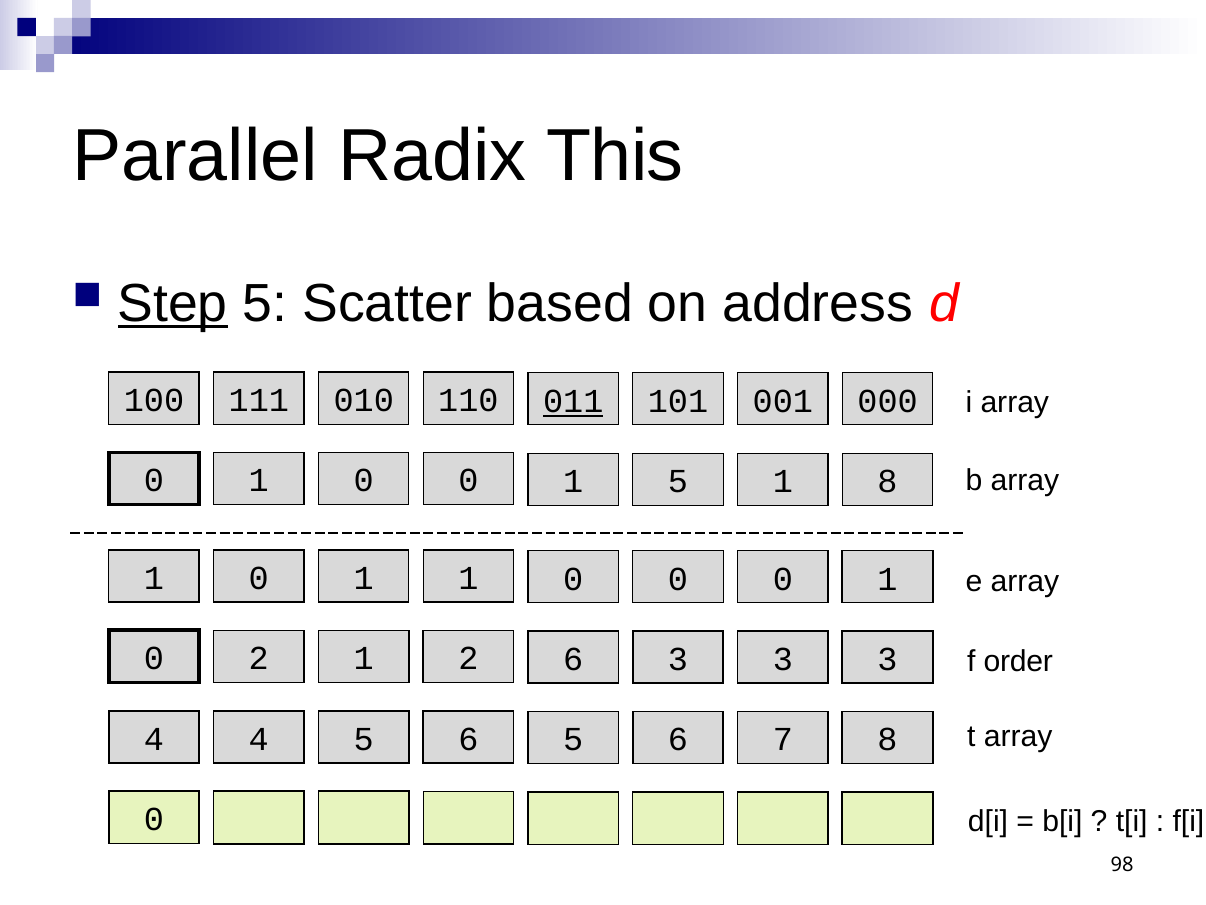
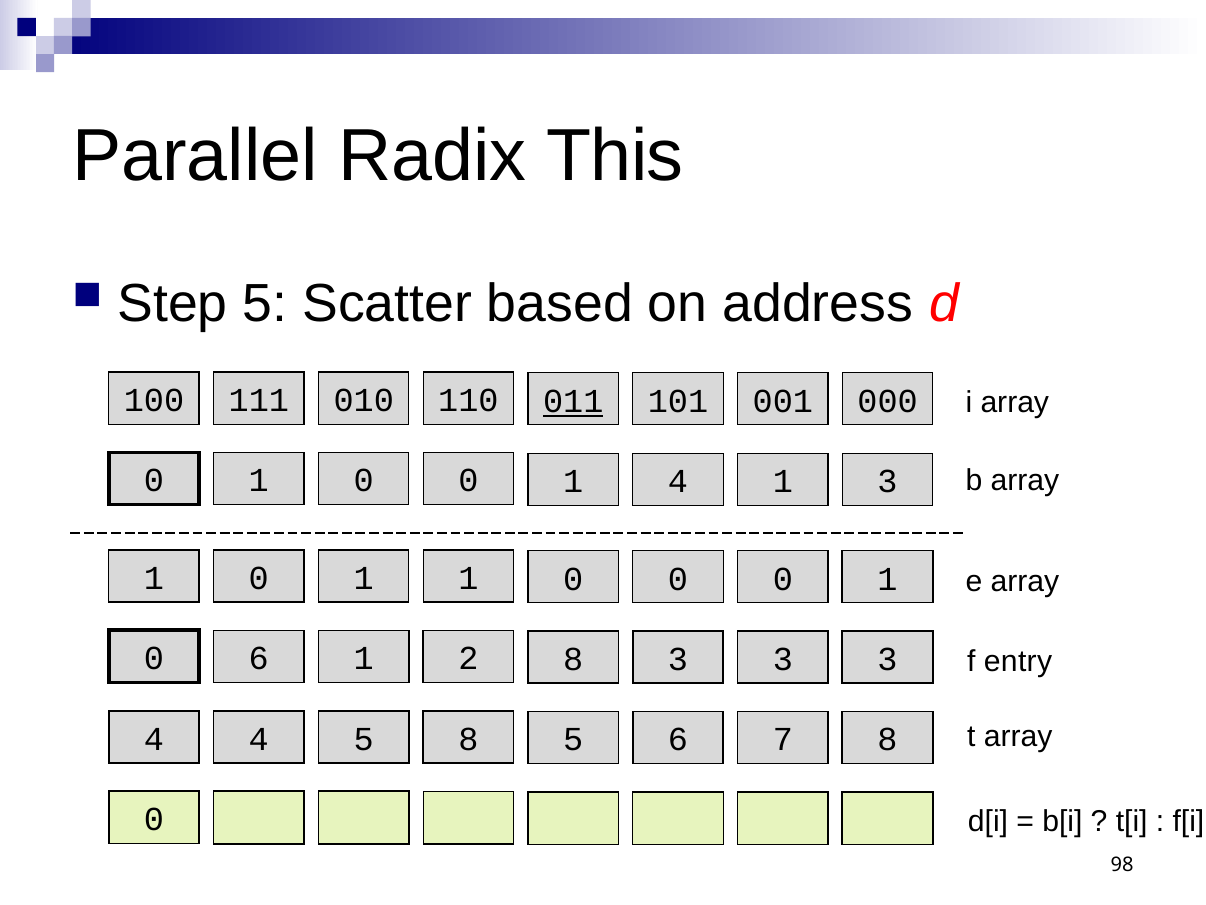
Step underline: present -> none (173, 303)
1 5: 5 -> 4 (678, 481)
1 8: 8 -> 3 (888, 481)
0 2: 2 -> 6 (259, 658)
2 6: 6 -> 8 (573, 659)
order: order -> entry (1018, 661)
4 5 6: 6 -> 8 (468, 739)
